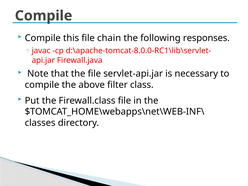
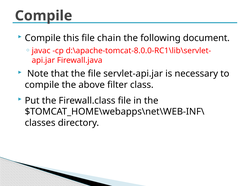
responses: responses -> document (206, 38)
